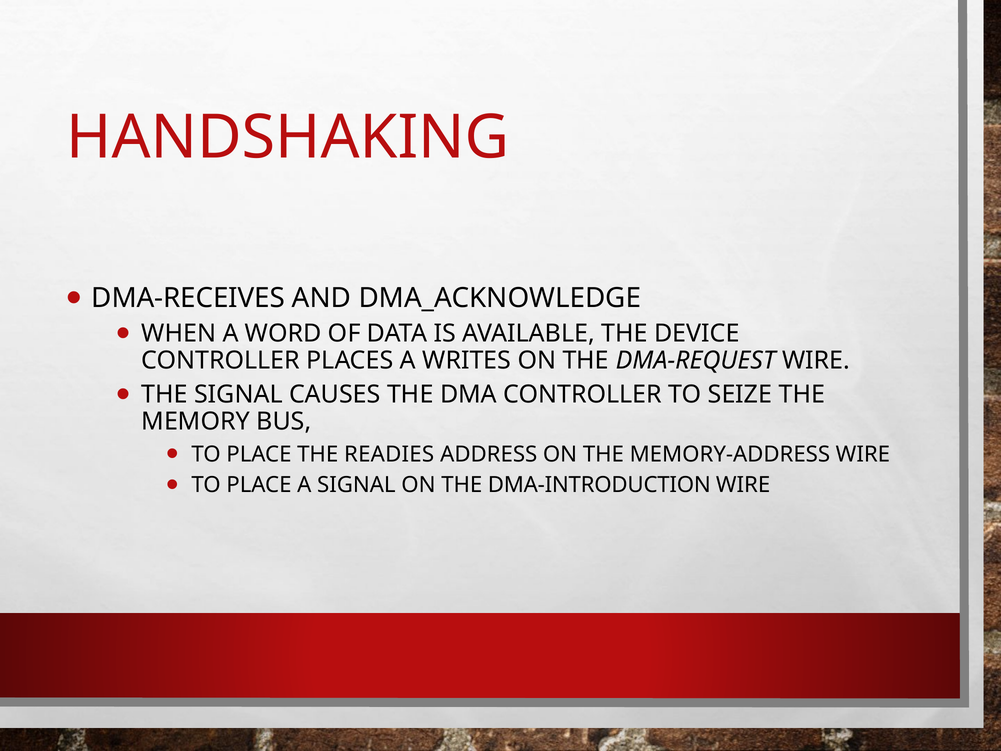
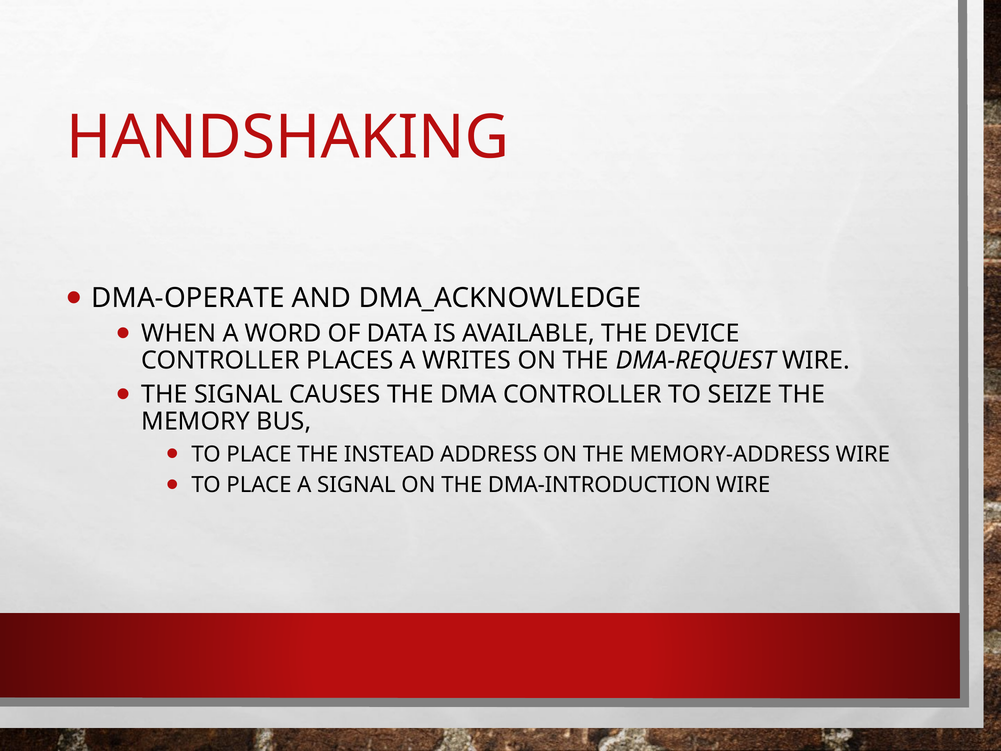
DMA-RECEIVES: DMA-RECEIVES -> DMA-OPERATE (188, 298)
READIES: READIES -> INSTEAD (389, 454)
